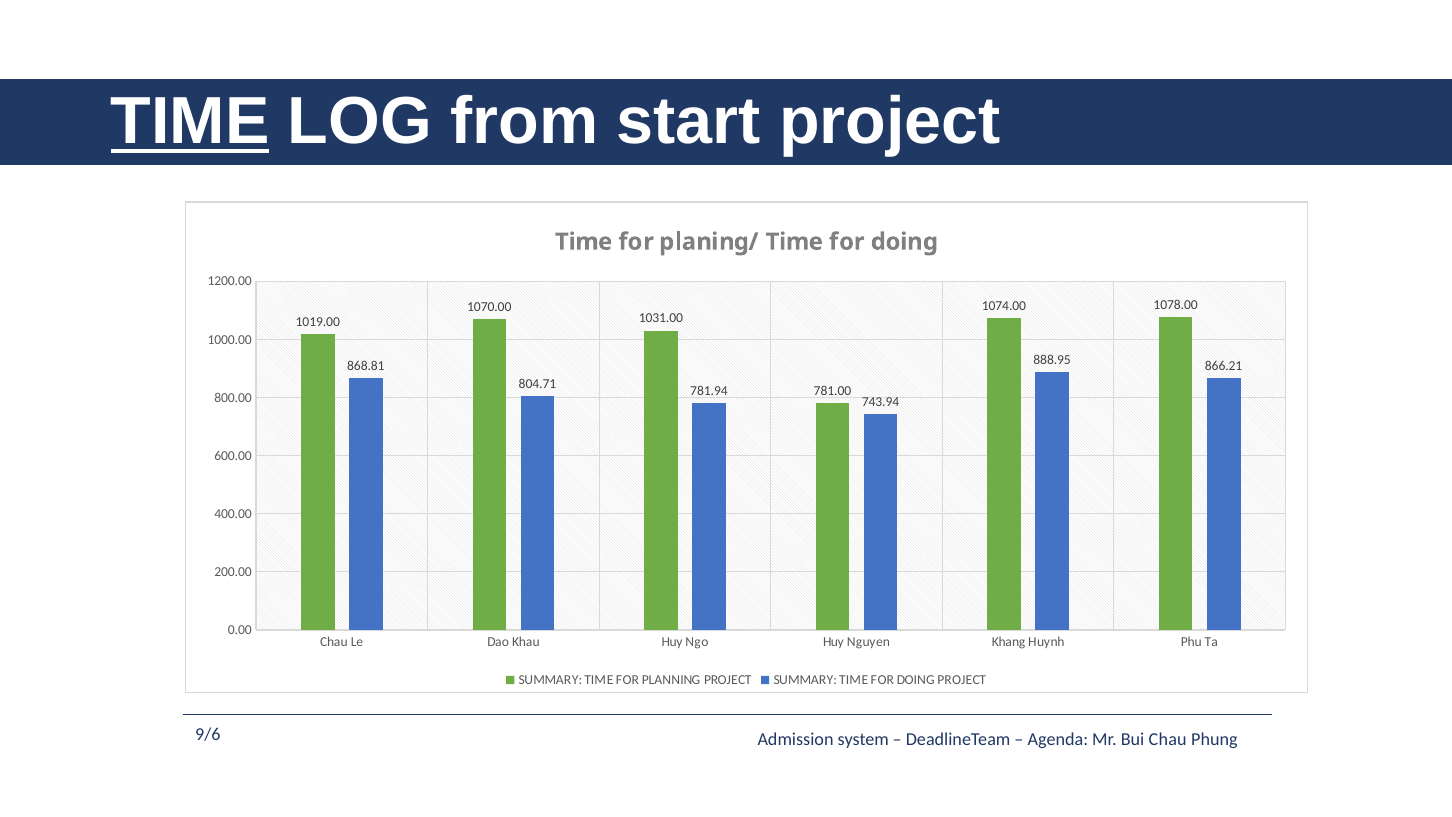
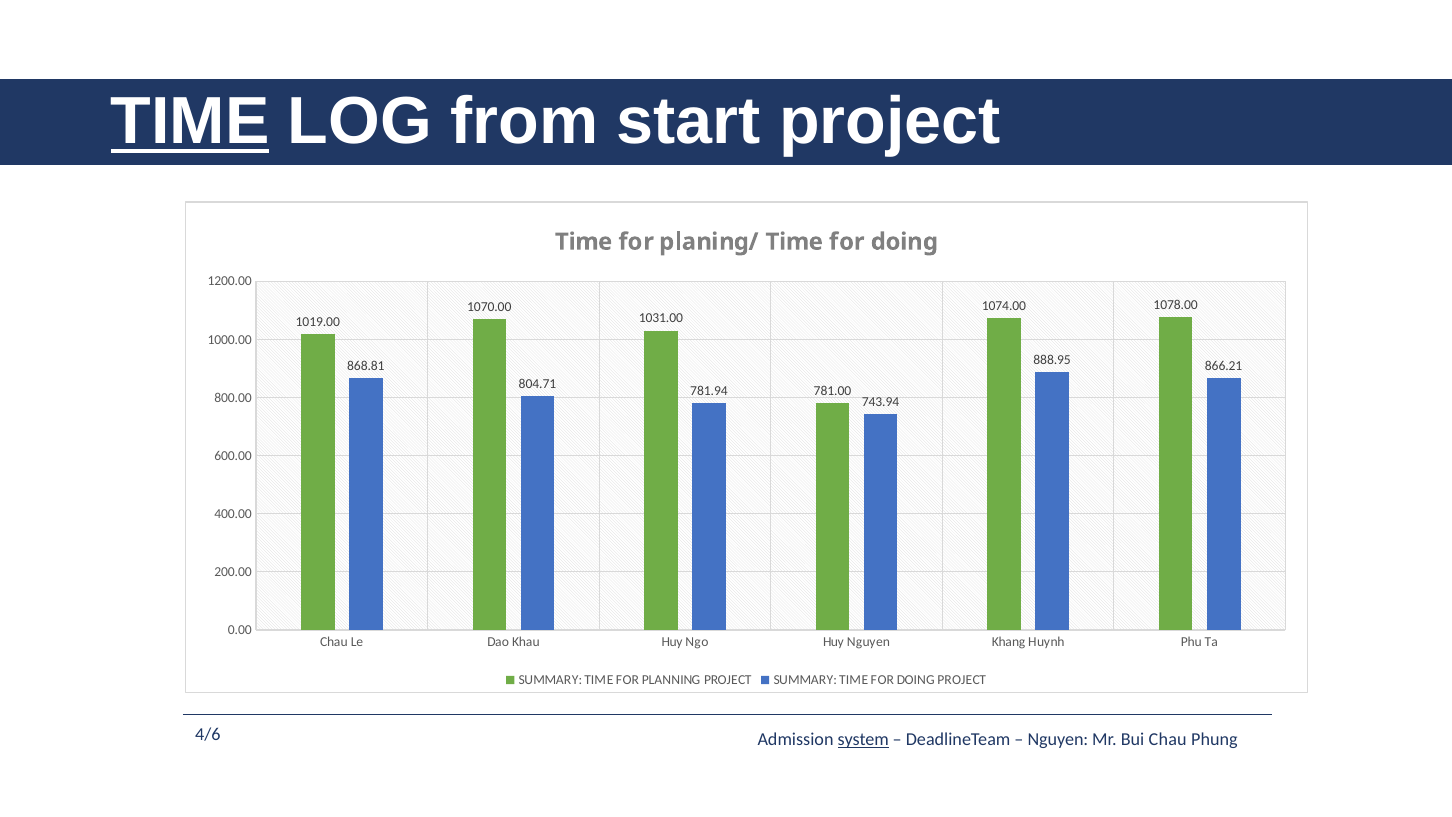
9/6: 9/6 -> 4/6 (208, 734)
system underline: none -> present (863, 739)
Agenda: Agenda -> Nguyen (1058, 739)
